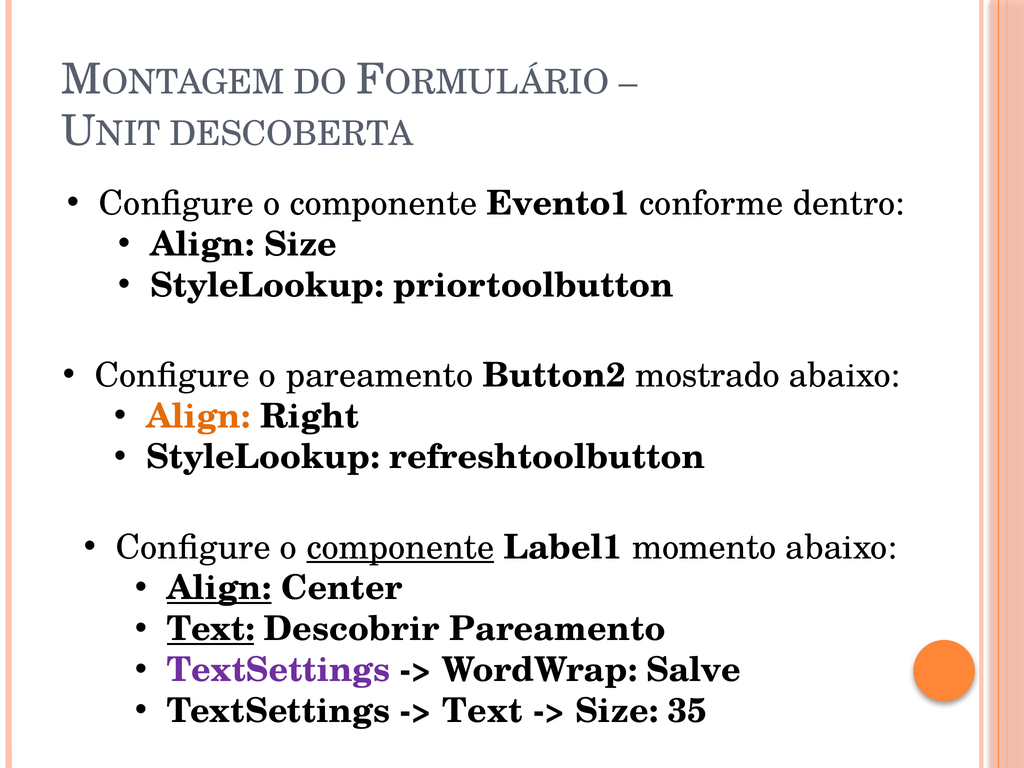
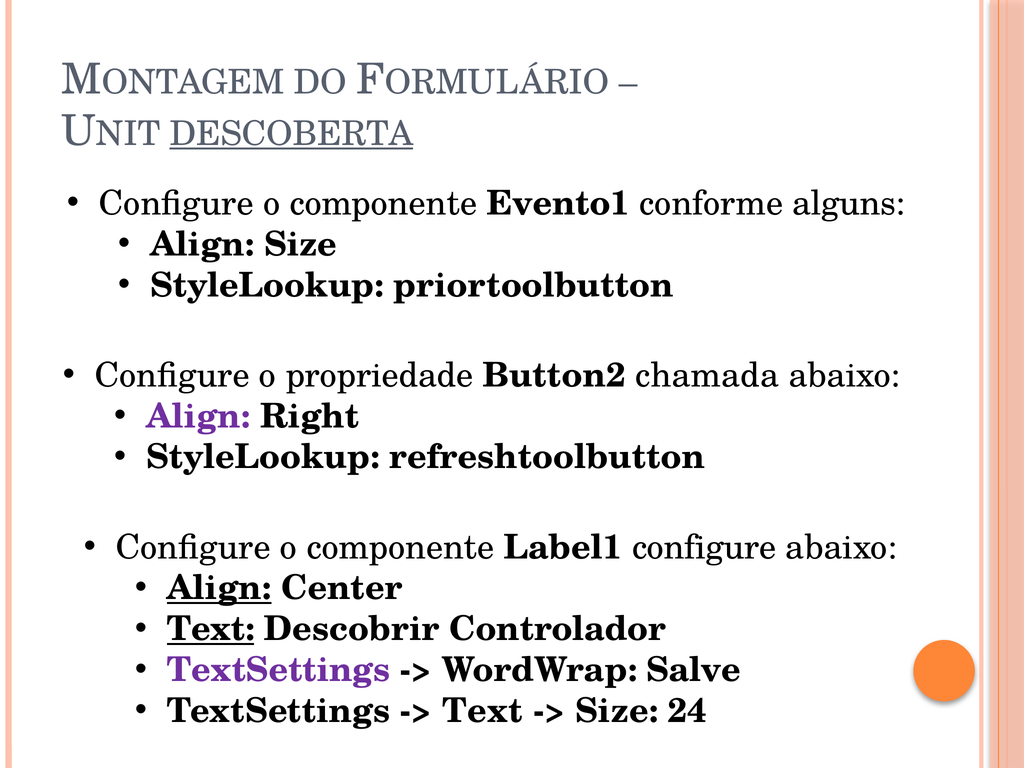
DESCOBERTA underline: none -> present (292, 134)
dentro: dentro -> alguns (849, 203)
o pareamento: pareamento -> propriedade (379, 375)
mostrado: mostrado -> chamada (707, 375)
Align colour: orange -> purple (198, 416)
componente underline: present -> none (400, 547)
Label1 momento: momento -> configure (704, 547)
Descobrir Pareamento: Pareamento -> Controlador (558, 629)
35: 35 -> 24 (687, 711)
